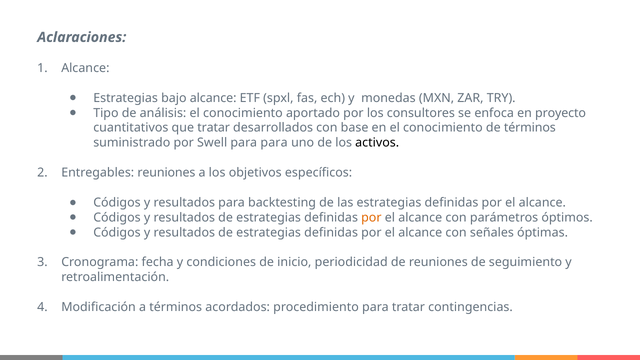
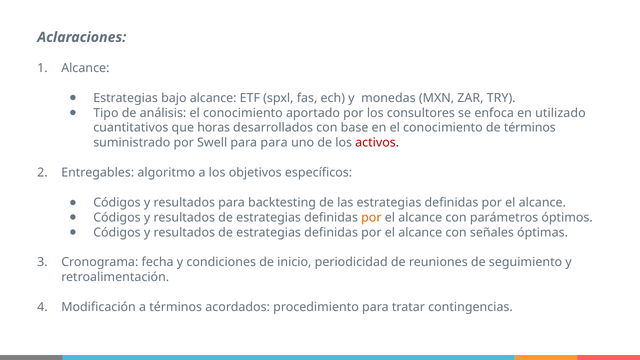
proyecto: proyecto -> utilizado (560, 113)
que tratar: tratar -> horas (214, 128)
activos colour: black -> red (377, 143)
Entregables reuniones: reuniones -> algoritmo (166, 173)
